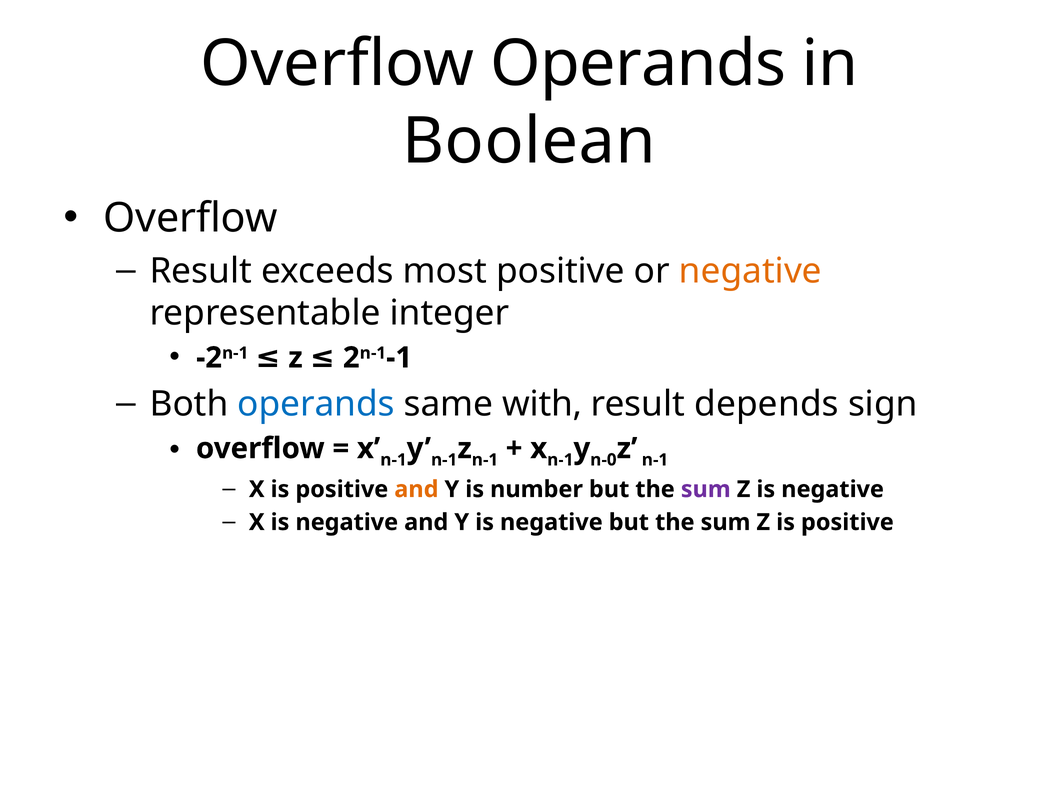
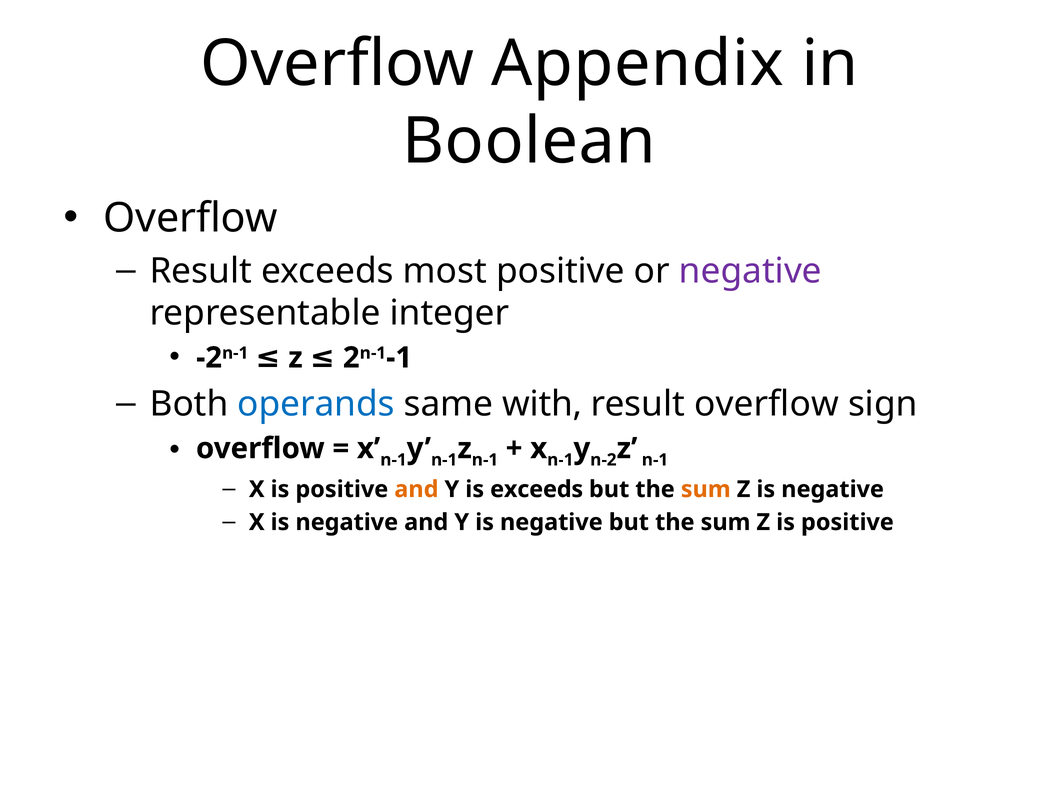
Overflow Operands: Operands -> Appendix (638, 64)
negative colour: orange -> purple (750, 271)
result depends: depends -> overflow (767, 404)
n-0: n-0 -> n-2 (603, 459)
is number: number -> exceeds (537, 489)
sum colour: purple -> orange (706, 489)
